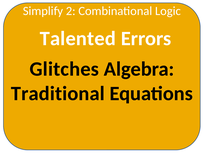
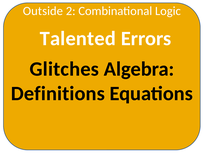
Simplify: Simplify -> Outside (43, 11)
Traditional: Traditional -> Definitions (58, 94)
